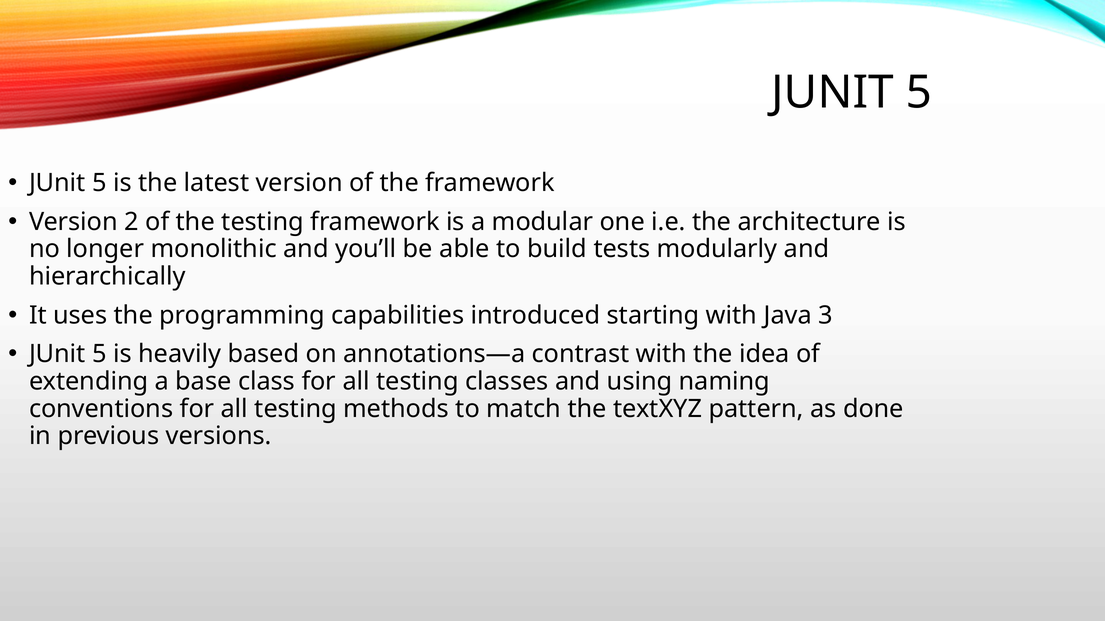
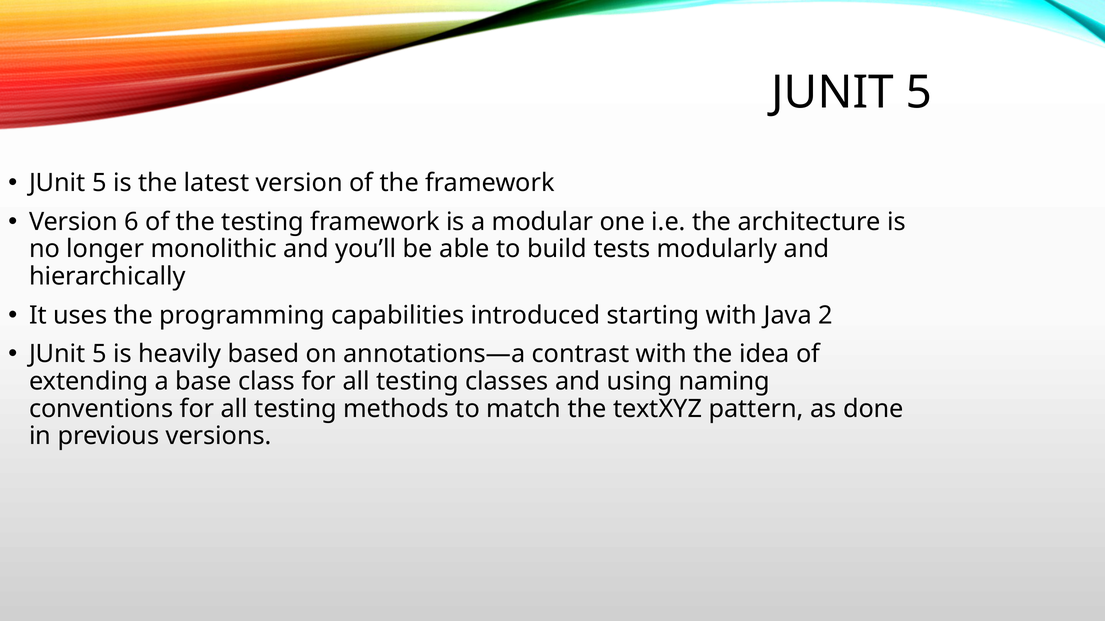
2: 2 -> 6 (132, 222)
3: 3 -> 2 (826, 316)
